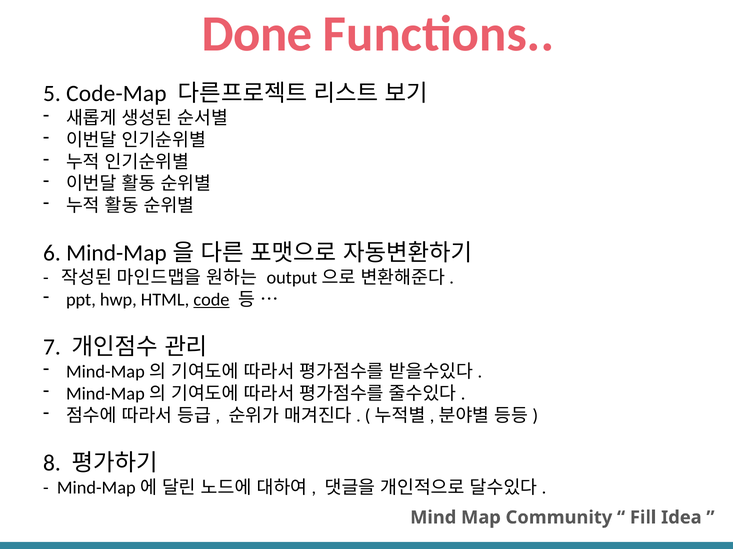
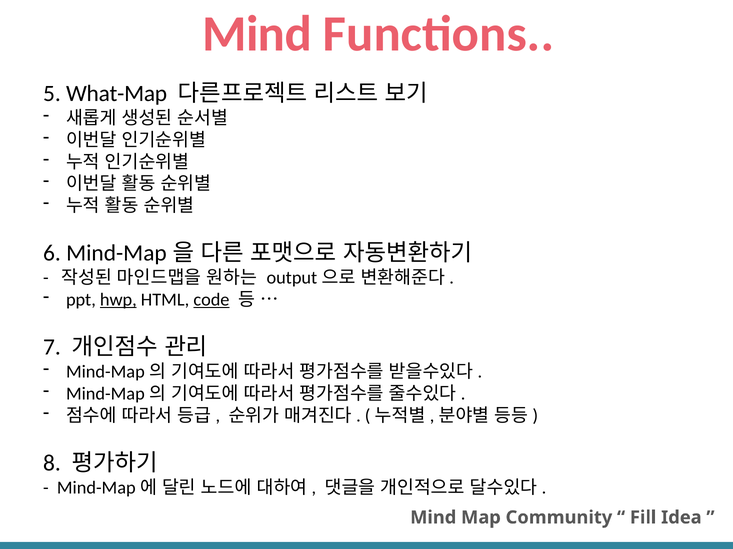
Done: Done -> Mind (257, 34)
Code-Map: Code-Map -> What-Map (117, 94)
hwp underline: none -> present (118, 300)
